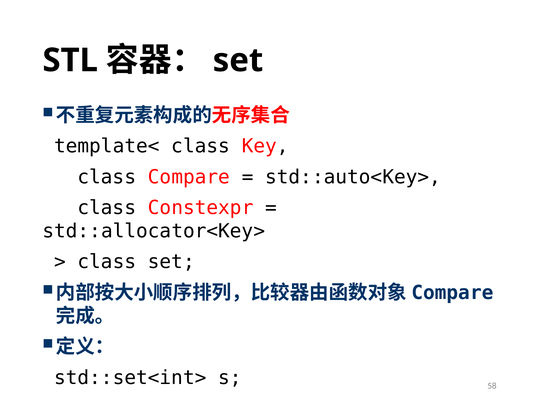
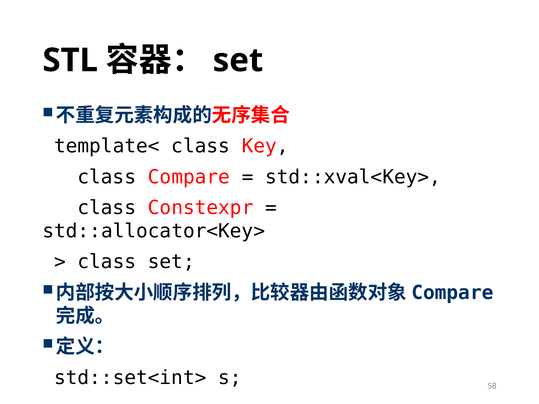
std::auto<Key>: std::auto<Key> -> std::xval<Key> (353, 177)
